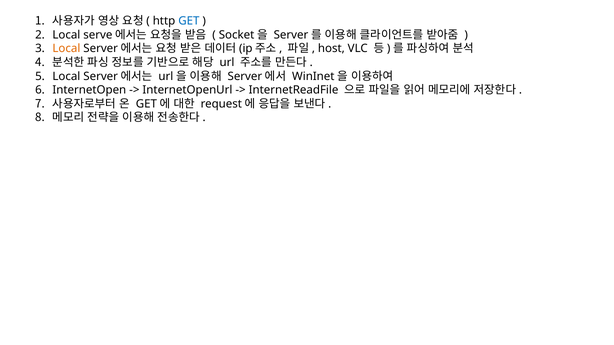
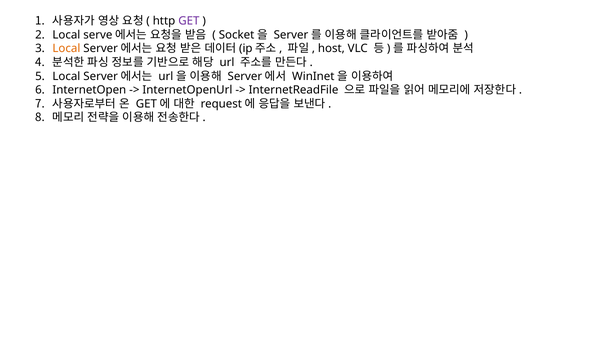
GET colour: blue -> purple (189, 21)
